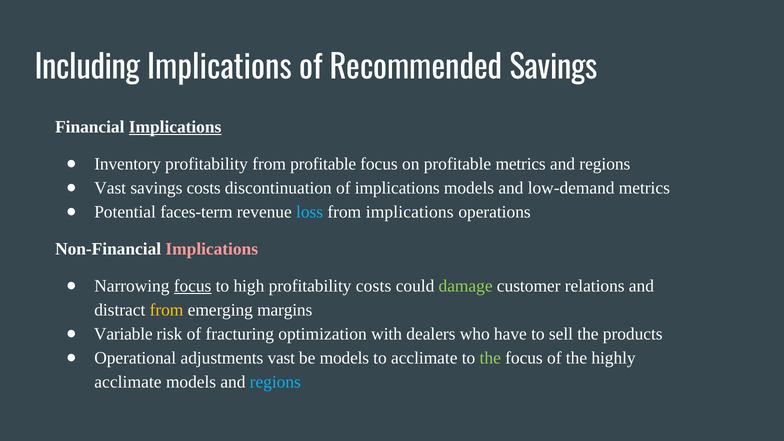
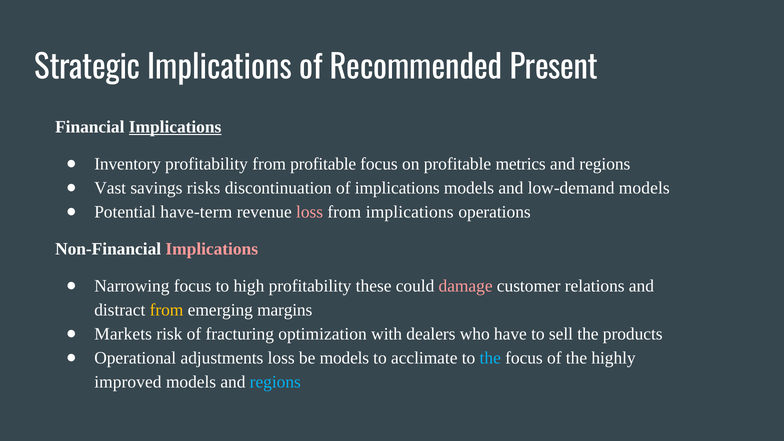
Including: Including -> Strategic (87, 68)
Recommended Savings: Savings -> Present (554, 68)
savings costs: costs -> risks (204, 188)
low-demand metrics: metrics -> models (644, 188)
faces-term: faces-term -> have-term (196, 212)
loss colour: light blue -> pink (310, 212)
focus underline: present -> none (193, 286)
profitability costs: costs -> these (374, 286)
damage colour: light green -> pink (466, 286)
Variable: Variable -> Markets (123, 334)
adjustments vast: vast -> loss (281, 358)
the colour: light green -> light blue (490, 358)
acclimate: acclimate -> improved (128, 382)
